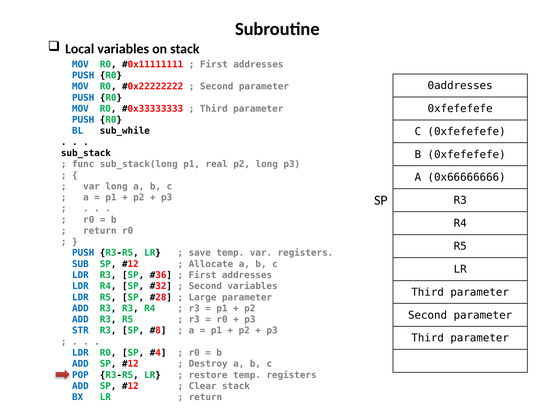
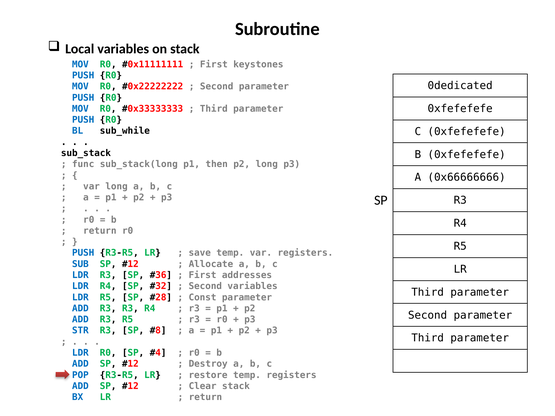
addresses: addresses -> keystones (258, 64)
0addresses: 0addresses -> 0dedicated (460, 86)
real: real -> then (217, 164)
Large: Large -> Const (203, 298)
